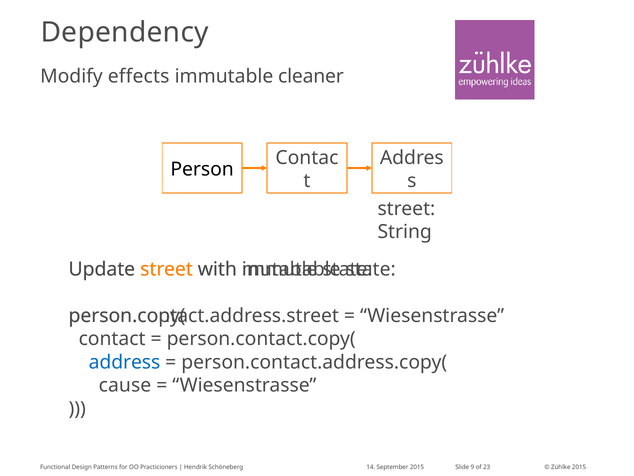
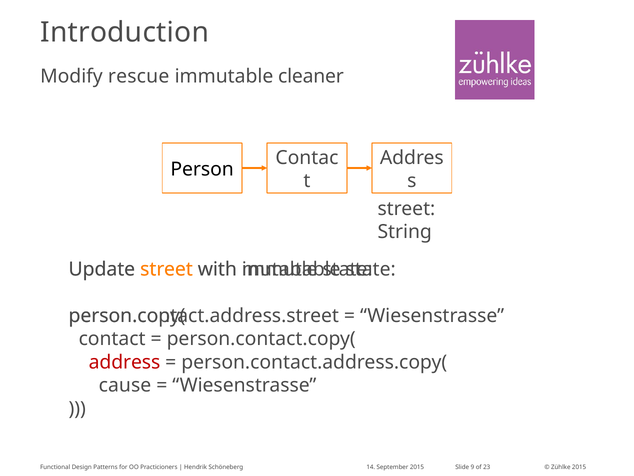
Dependency: Dependency -> Introduction (125, 33)
effects: effects -> rescue (139, 76)
address colour: blue -> red (125, 362)
